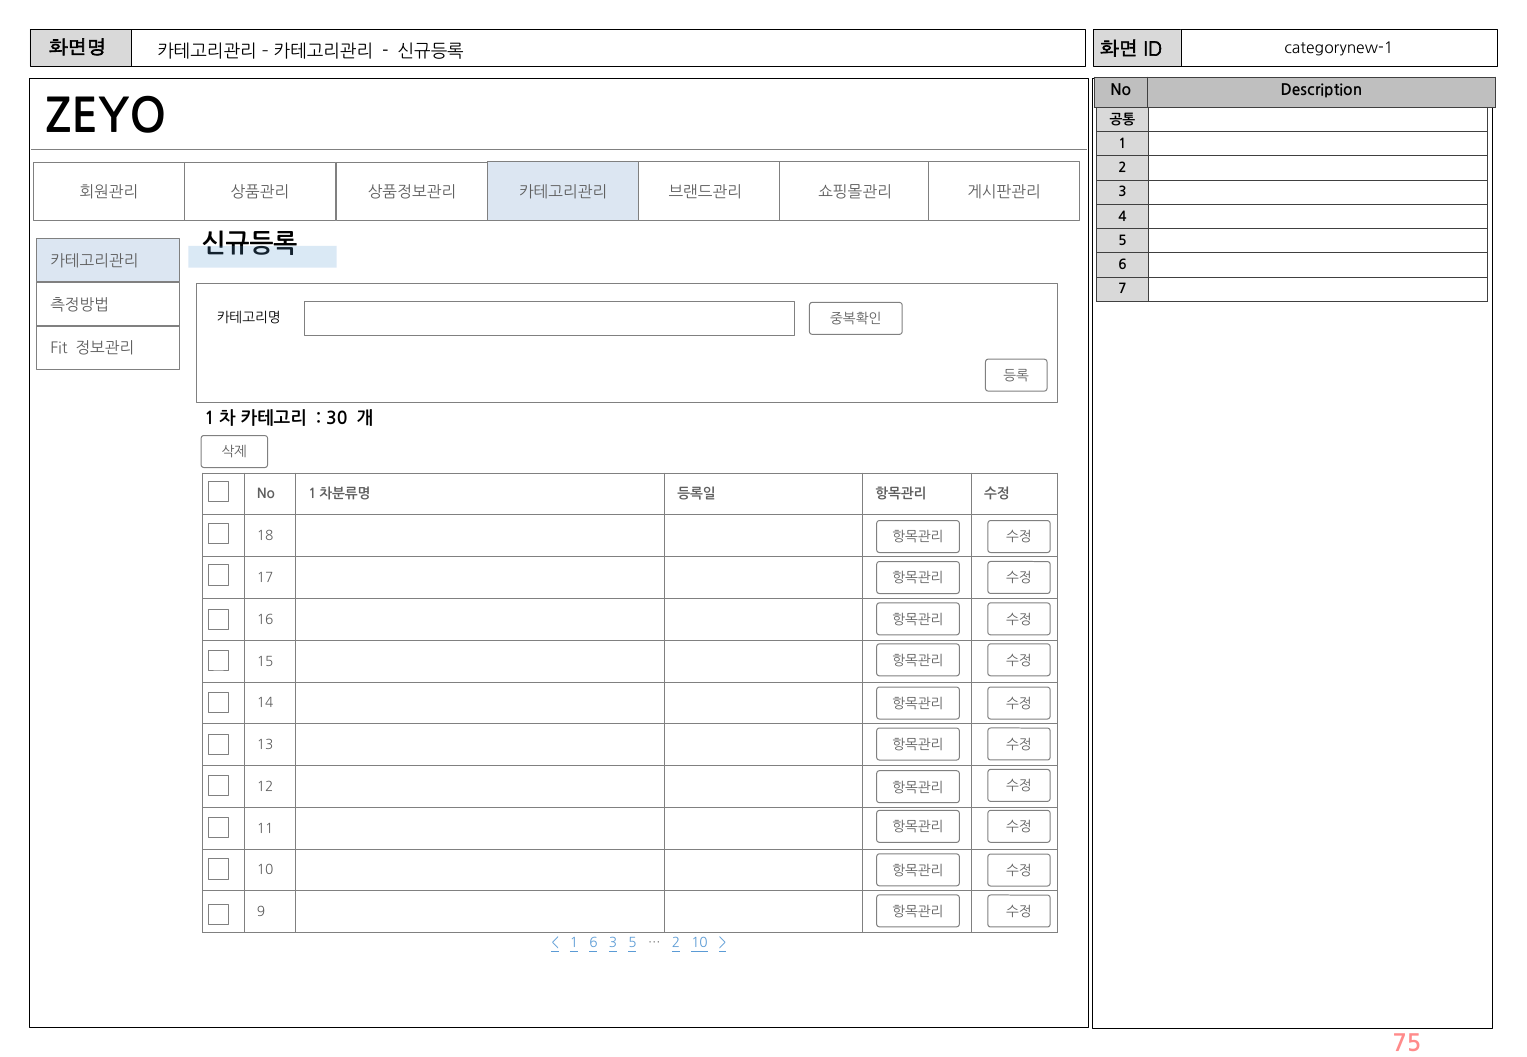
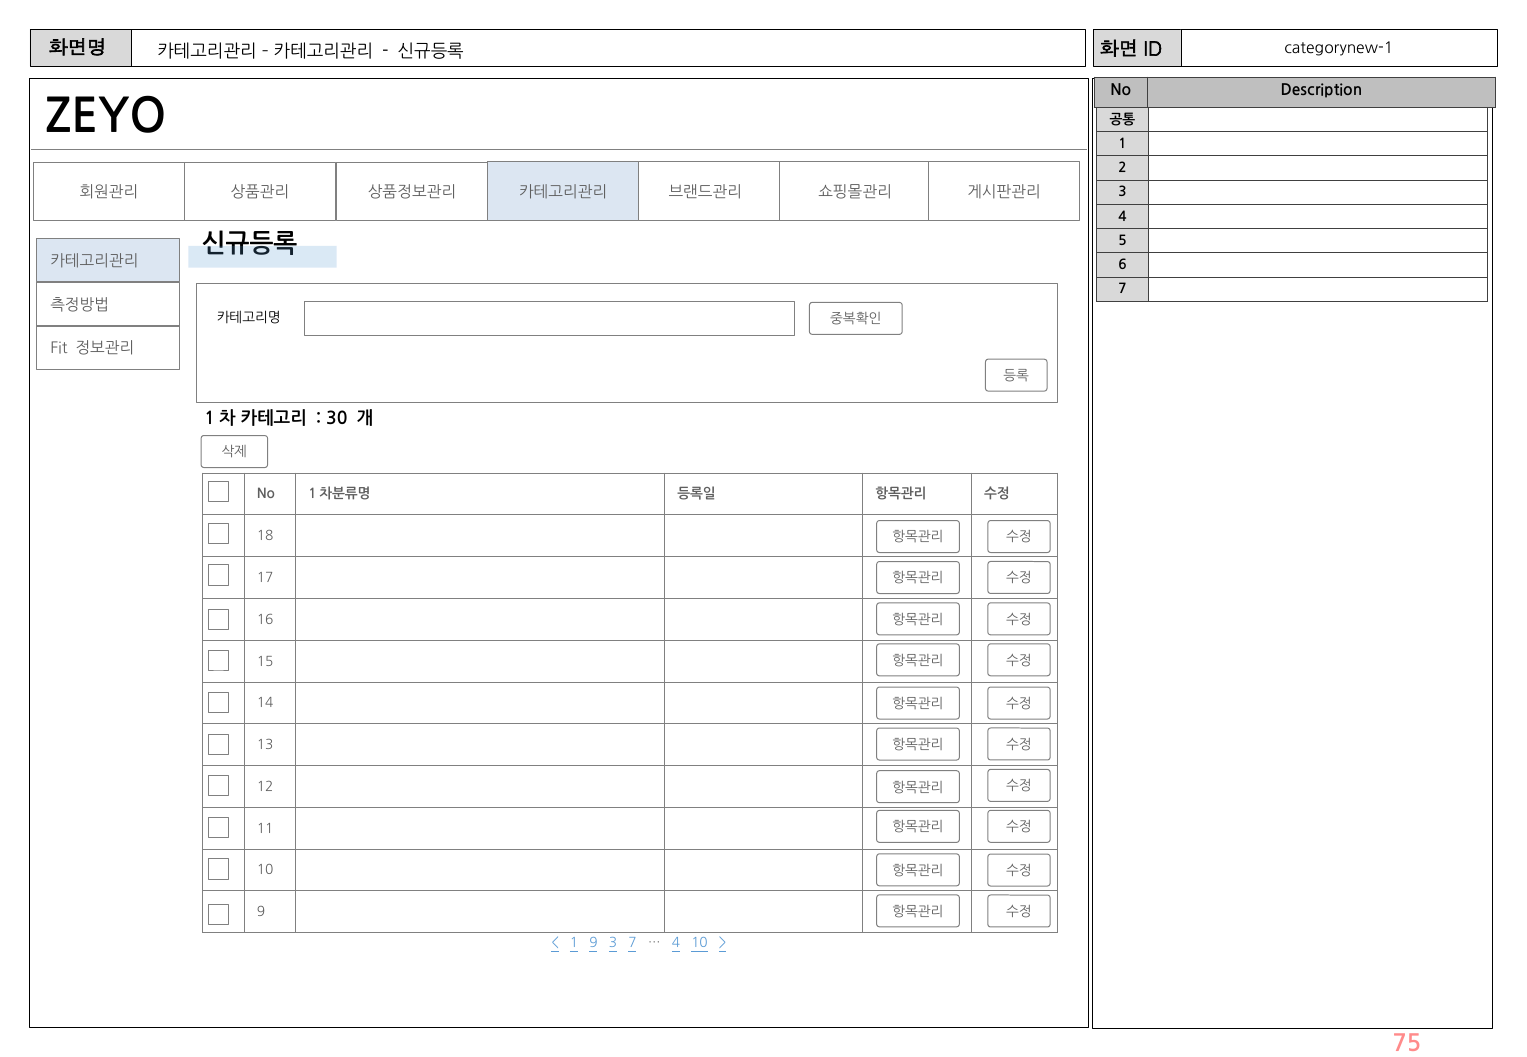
1 6: 6 -> 9 (594, 943)
3 5: 5 -> 7 (633, 943)
2: 2 -> 4 (676, 943)
